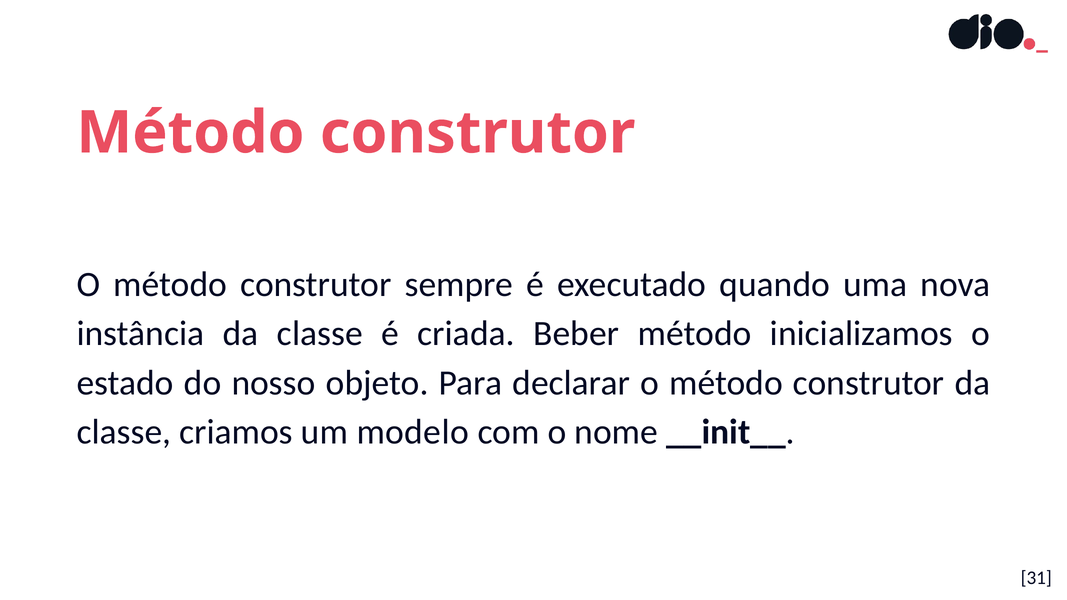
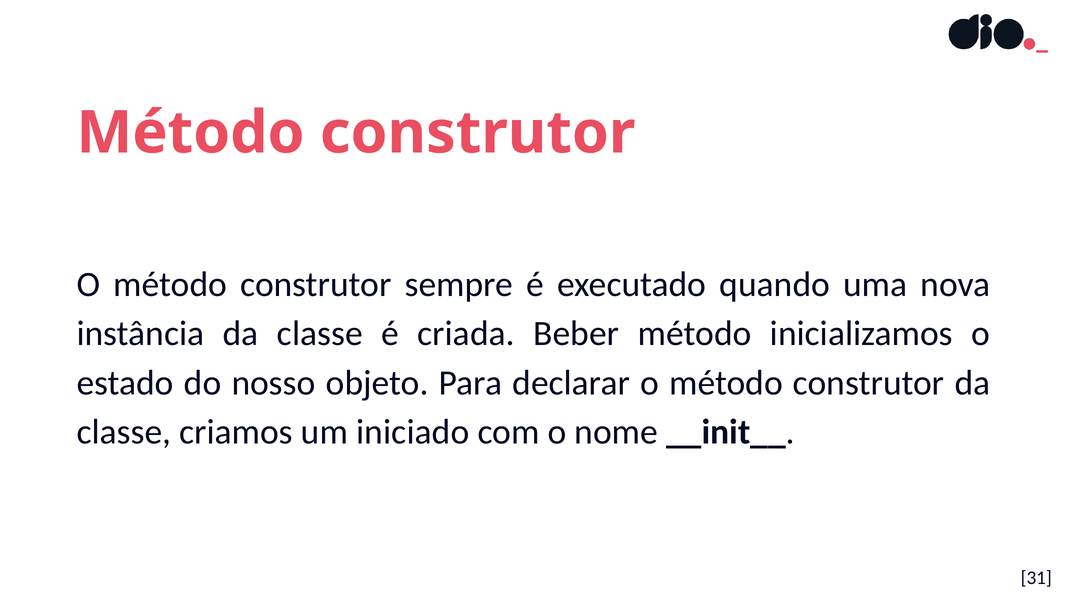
modelo: modelo -> iniciado (413, 432)
